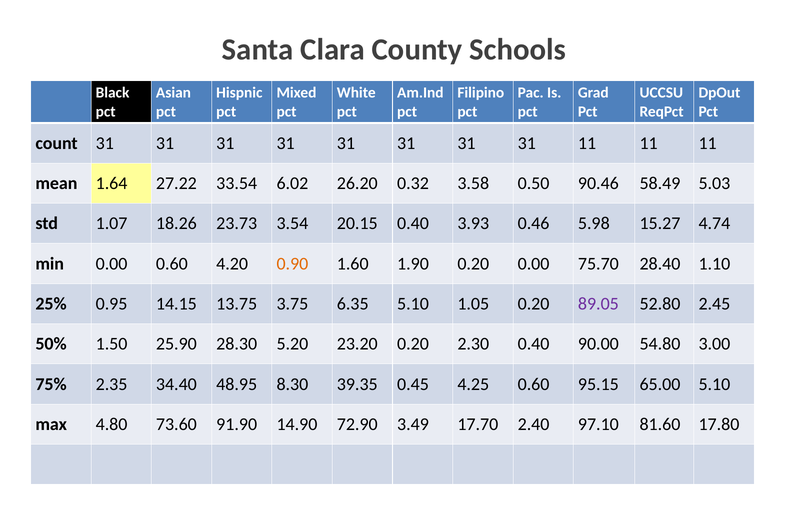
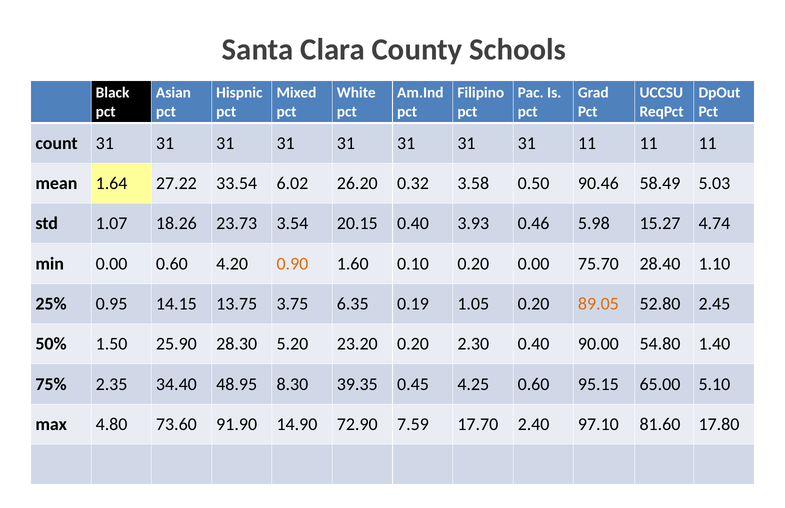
1.90: 1.90 -> 0.10 (413, 264)
6.35 5.10: 5.10 -> 0.19 (413, 304)
89.05 colour: purple -> orange (598, 304)
3.00: 3.00 -> 1.40 (714, 344)
3.49: 3.49 -> 7.59 (413, 424)
